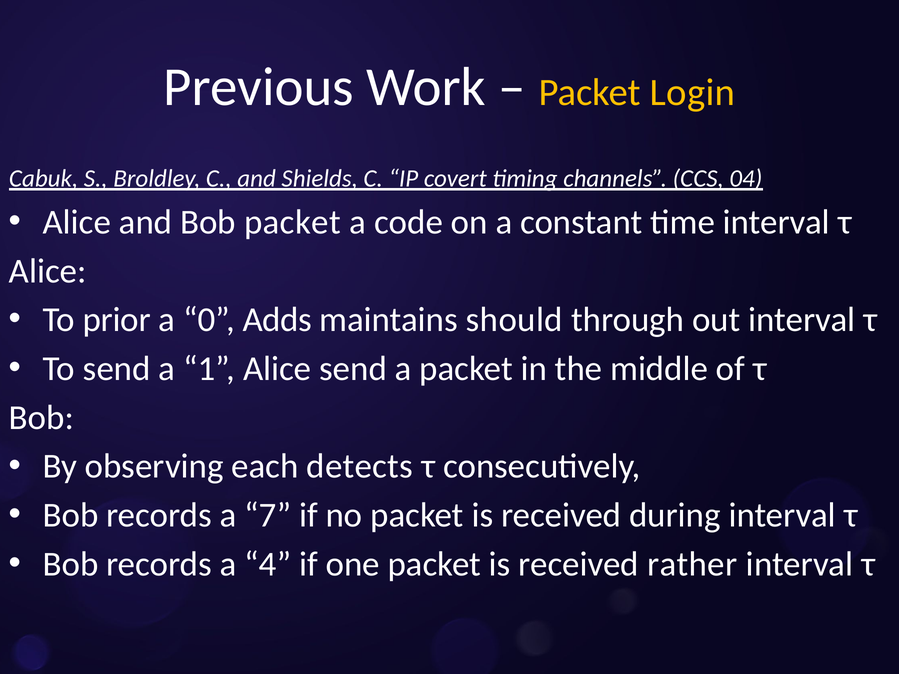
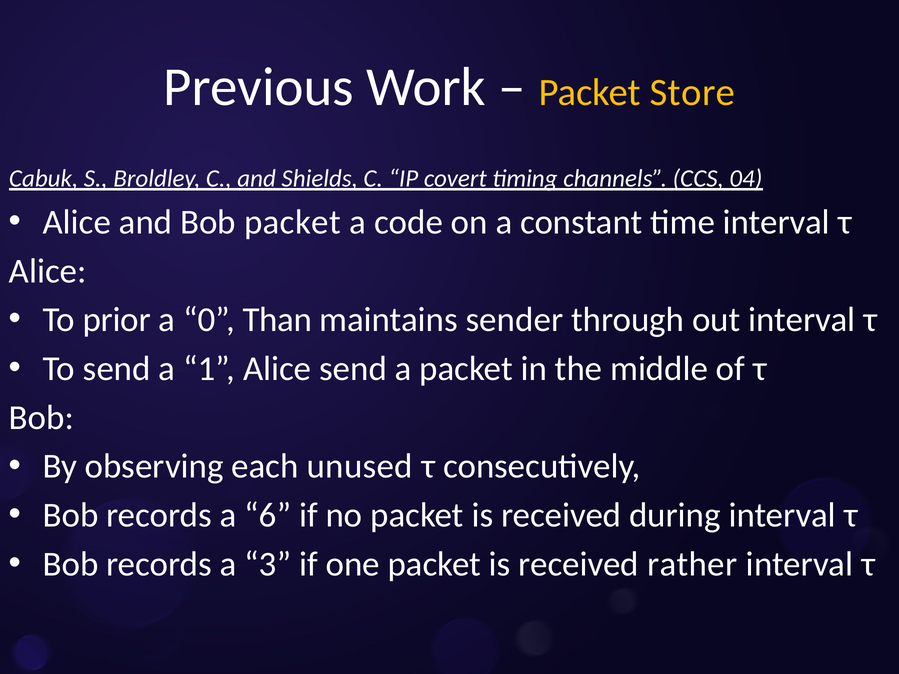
Login: Login -> Store (692, 92)
Adds: Adds -> Than (277, 320)
should: should -> sender (514, 320)
detects: detects -> unused (360, 467)
7: 7 -> 6 (268, 515)
4: 4 -> 3 (268, 564)
